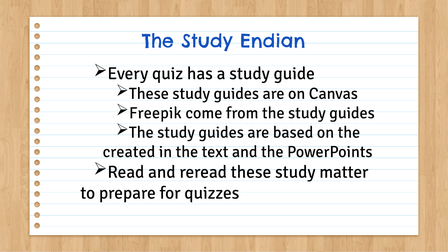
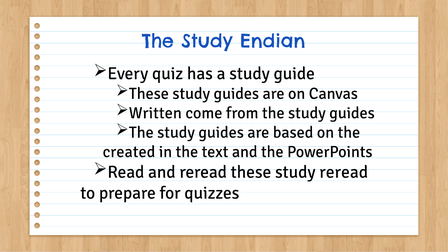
Freepik: Freepik -> Written (155, 113)
study matter: matter -> reread (344, 172)
